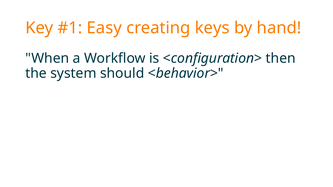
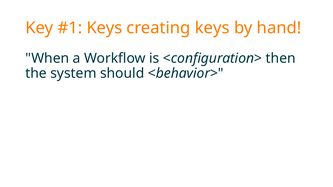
Easy: Easy -> Keys (104, 28)
